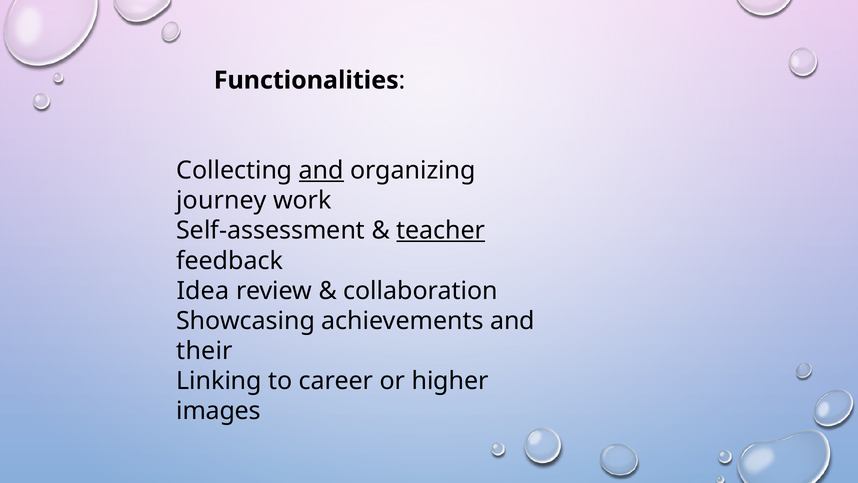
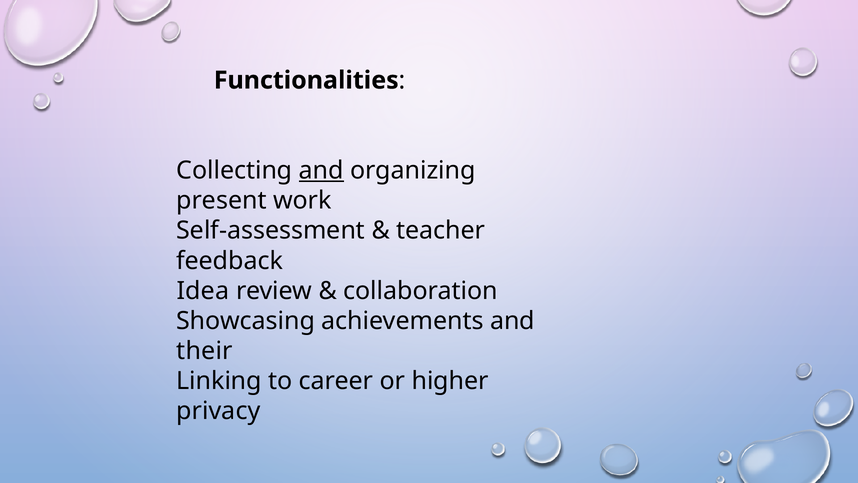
journey: journey -> present (221, 200)
teacher underline: present -> none (441, 231)
images: images -> privacy (218, 411)
